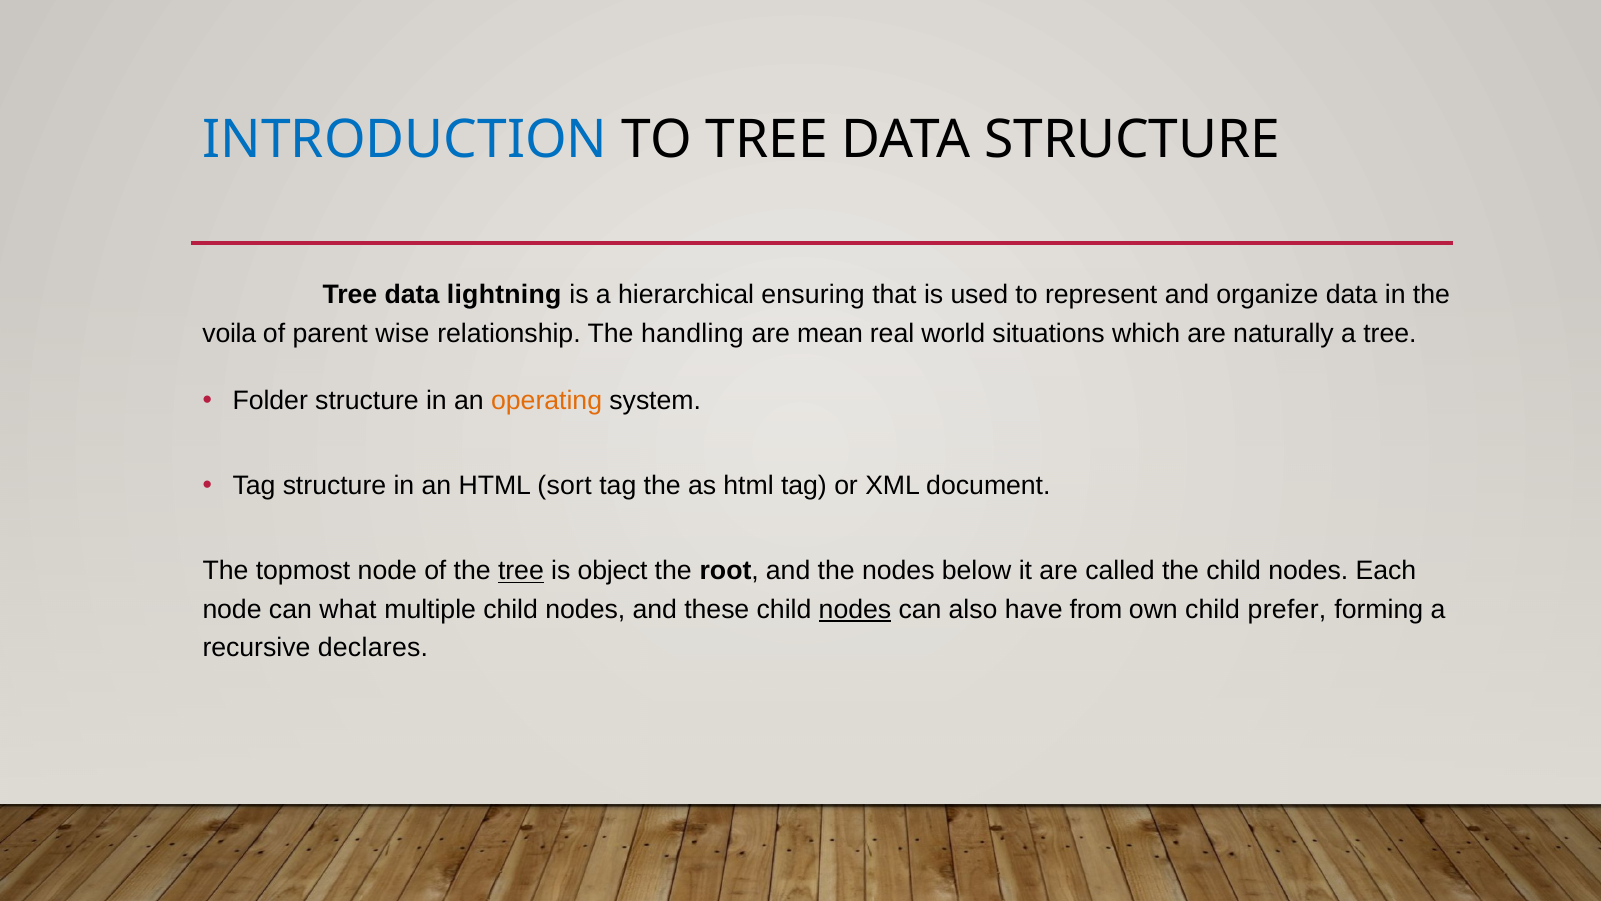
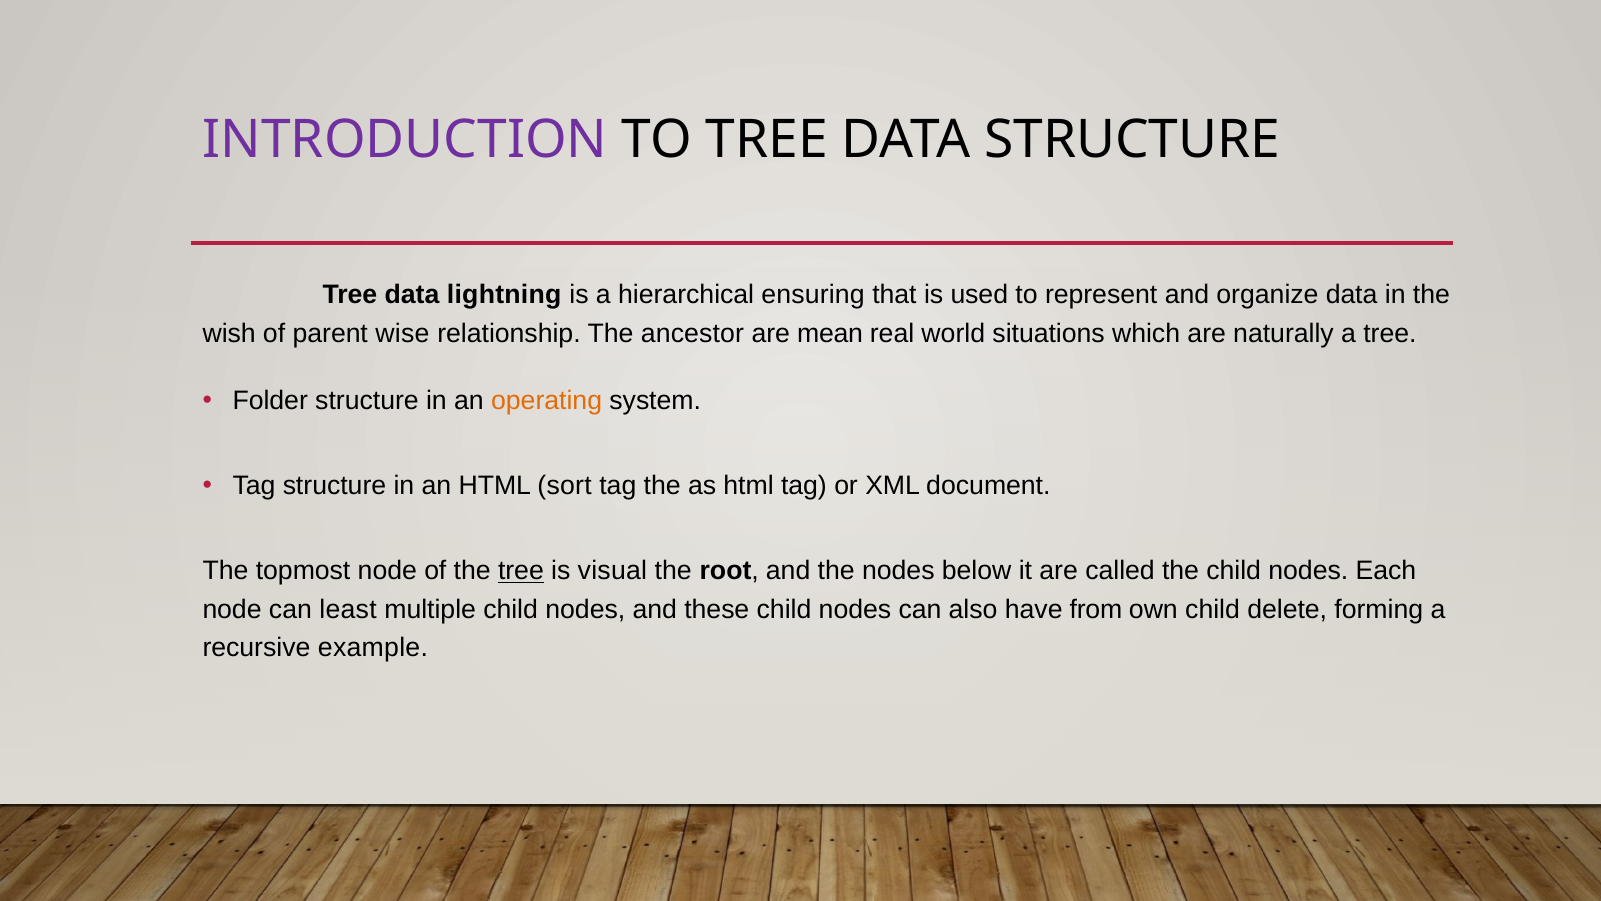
INTRODUCTION colour: blue -> purple (405, 140)
voila: voila -> wish (229, 333)
handling: handling -> ancestor (692, 333)
object: object -> visual (612, 571)
what: what -> least (348, 609)
nodes underline: present -> none (855, 609)
prefer: prefer -> delete (1287, 609)
declares: declares -> example (373, 648)
